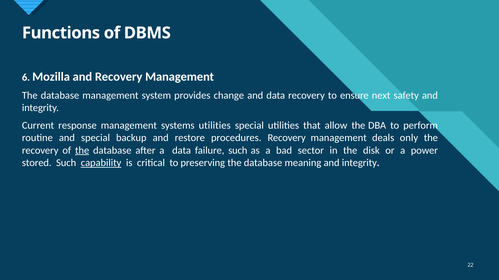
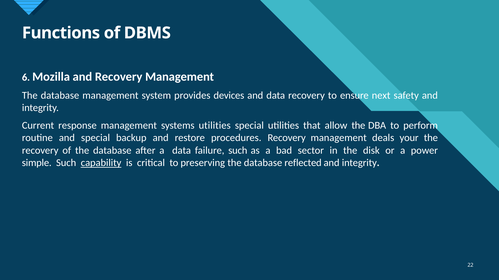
change: change -> devices (229, 96)
only: only -> your (409, 138)
the underline: present -> none (82, 151)
stored: stored -> simple (37, 163)
meaning: meaning -> reflected (303, 163)
